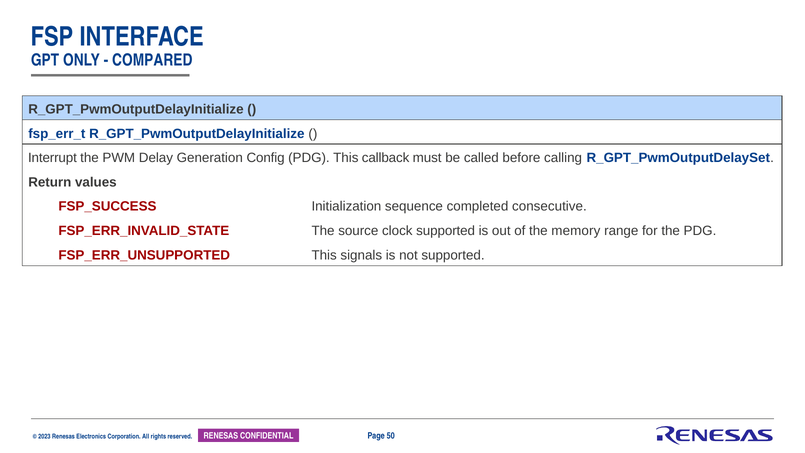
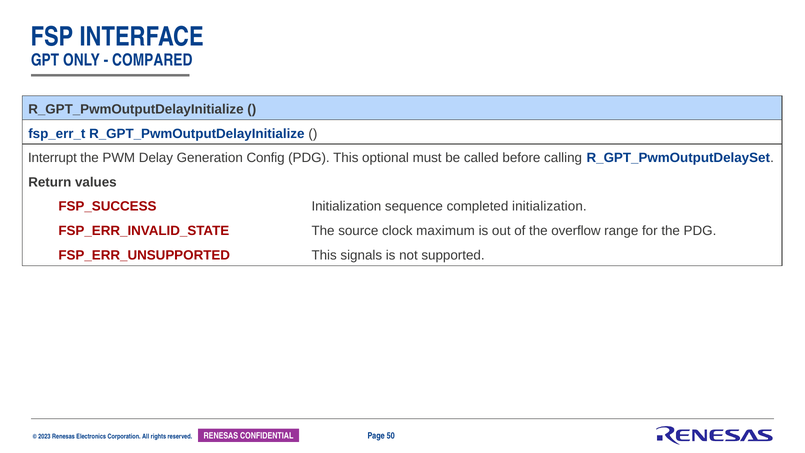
callback: callback -> optional (386, 158)
completed consecutive: consecutive -> initialization (549, 206)
clock supported: supported -> maximum (446, 231)
memory: memory -> overflow (576, 231)
